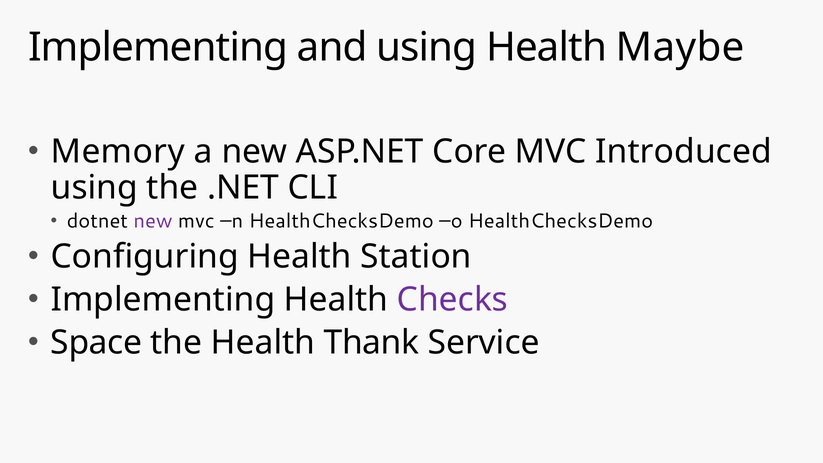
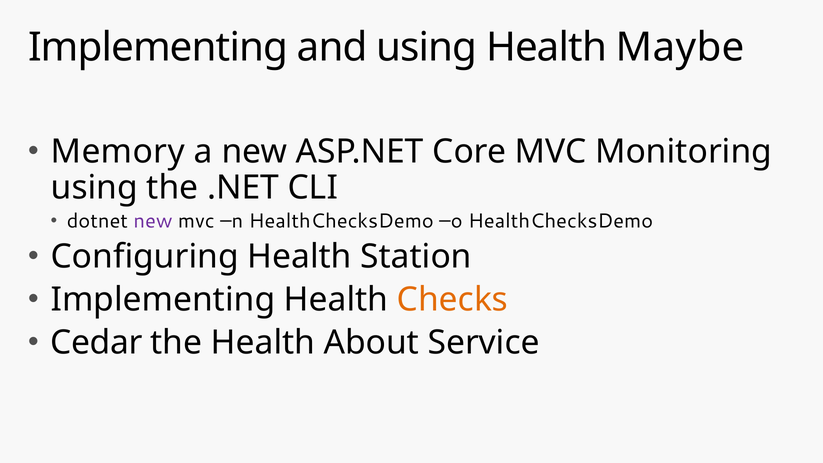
Introduced: Introduced -> Monitoring (684, 151)
Checks colour: purple -> orange (453, 300)
Space: Space -> Cedar (96, 343)
Thank: Thank -> About (371, 343)
